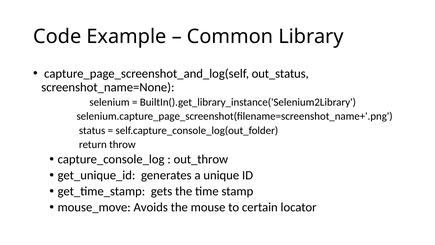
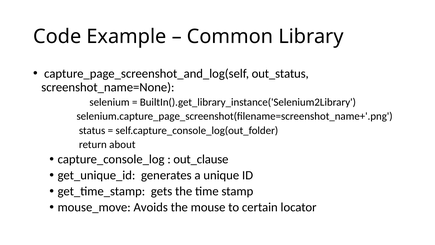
throw: throw -> about (122, 144)
out_throw: out_throw -> out_clause (201, 159)
